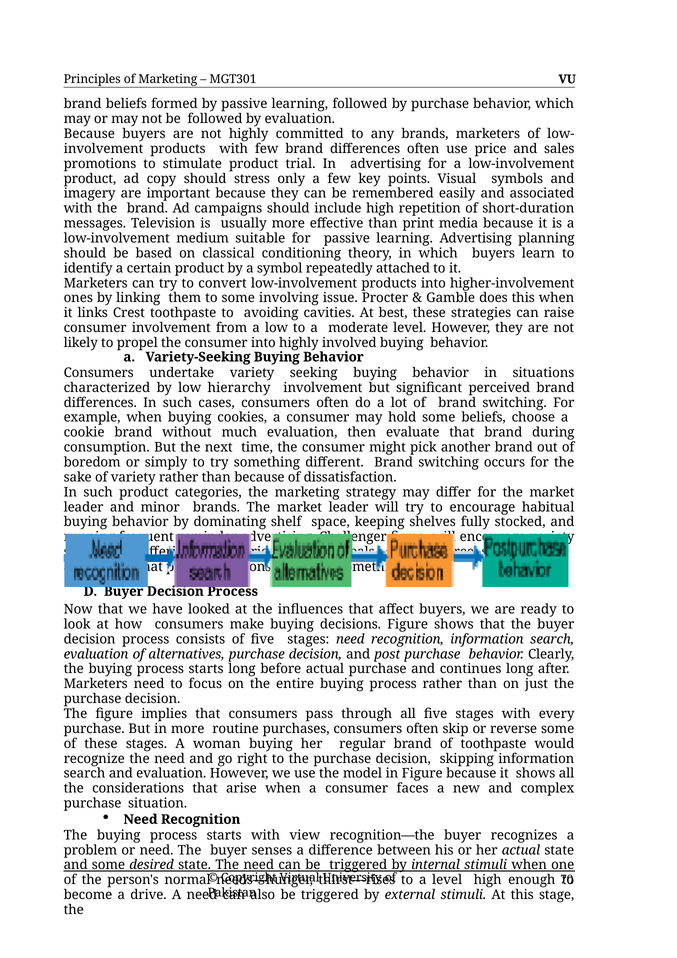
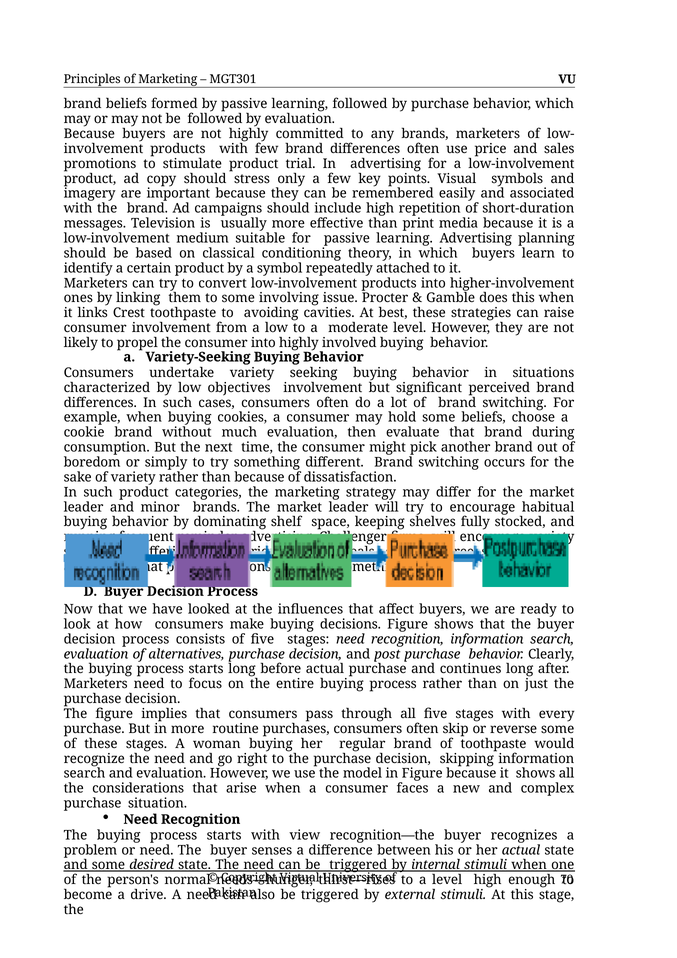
hierarchy: hierarchy -> objectives (239, 388)
